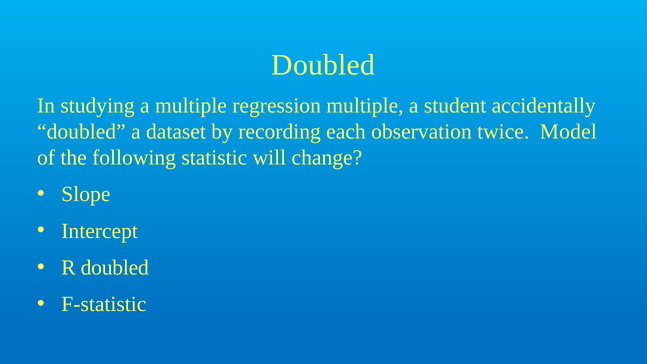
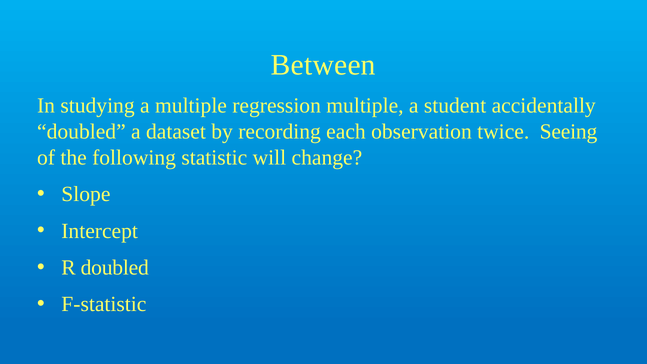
Doubled: Doubled -> Between (323, 65)
Model: Model -> Seeing (569, 132)
